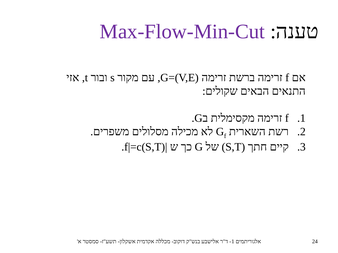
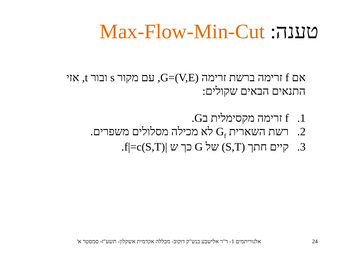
Max-Flow-Min-Cut colour: purple -> orange (182, 32)
